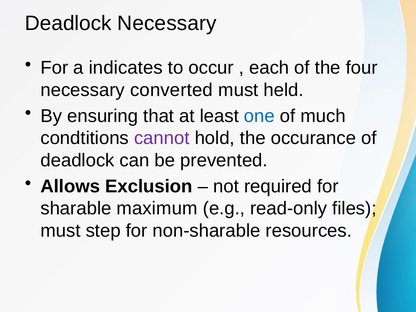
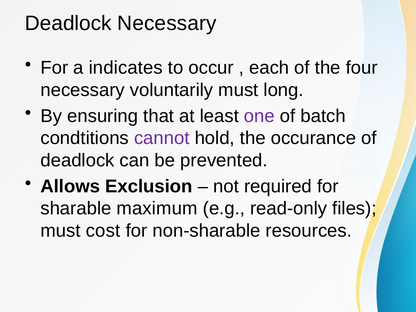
converted: converted -> voluntarily (172, 90)
held: held -> long (284, 90)
one colour: blue -> purple (259, 116)
much: much -> batch (323, 116)
step: step -> cost (103, 231)
